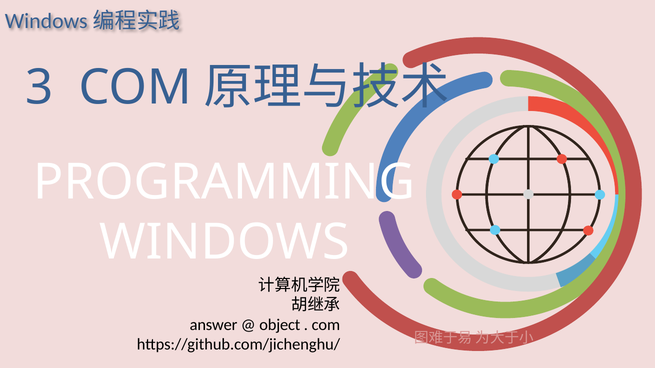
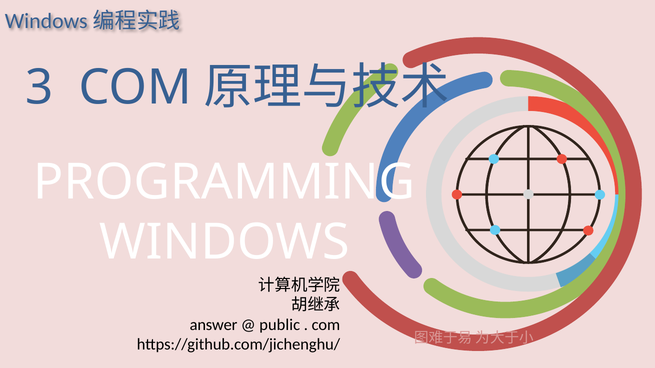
object: object -> public (280, 325)
